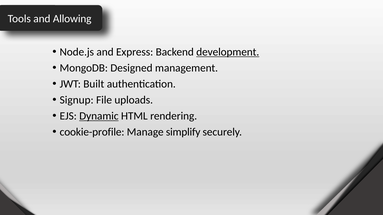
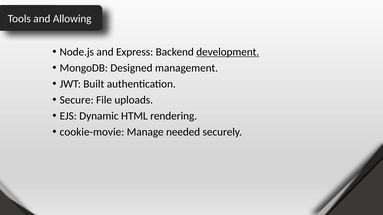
Signup: Signup -> Secure (77, 100)
Dynamic underline: present -> none (99, 116)
cookie-profile: cookie-profile -> cookie-movie (92, 132)
simplify: simplify -> needed (183, 132)
